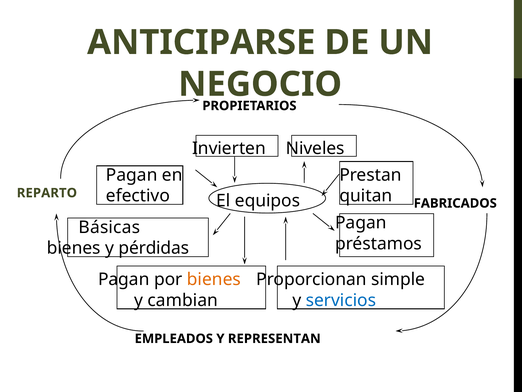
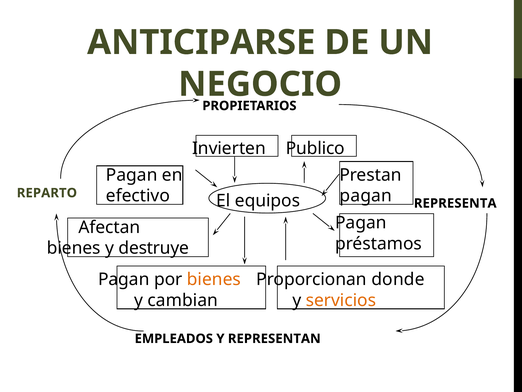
Niveles: Niveles -> Publico (315, 148)
quitan: quitan -> pagan (366, 196)
FABRICADOS: FABRICADOS -> REPRESENTA (455, 203)
Básicas: Básicas -> Afectan (109, 227)
pérdidas: pérdidas -> destruye (154, 248)
simple: simple -> donde (398, 279)
servicios colour: blue -> orange (341, 300)
